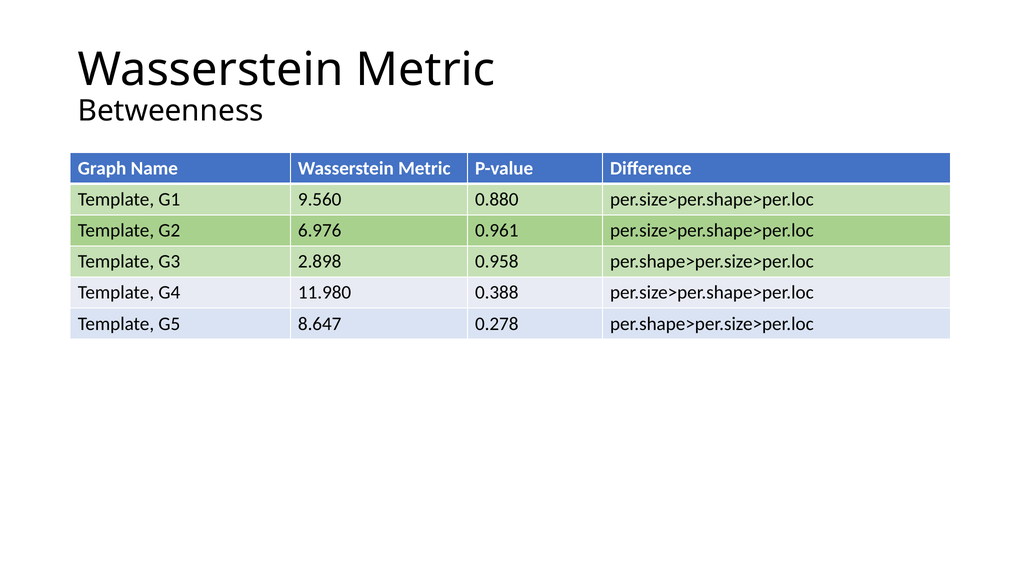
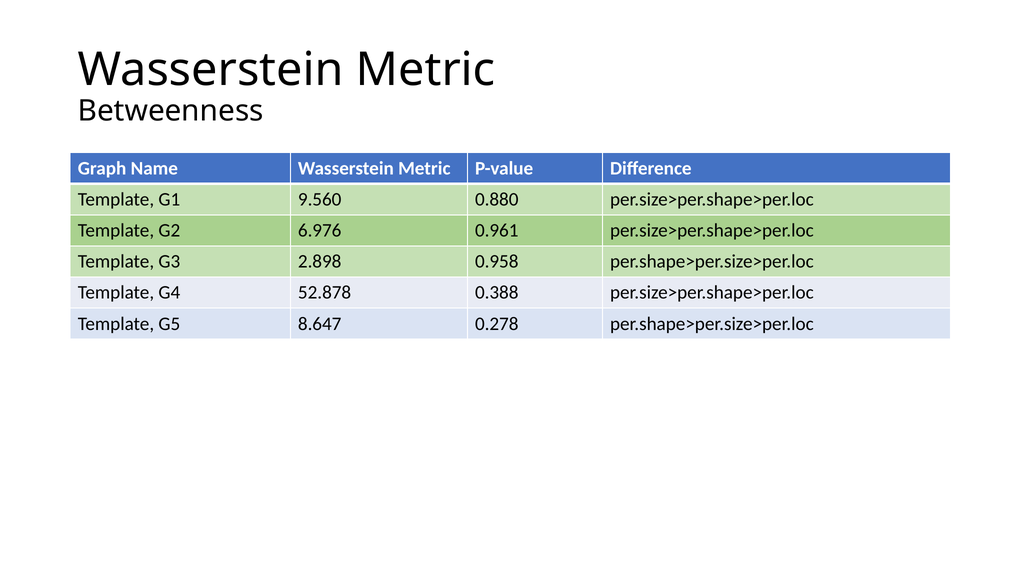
11.980: 11.980 -> 52.878 (325, 293)
